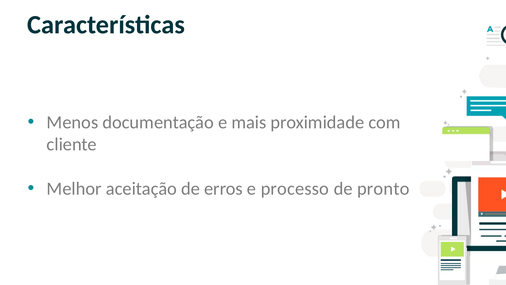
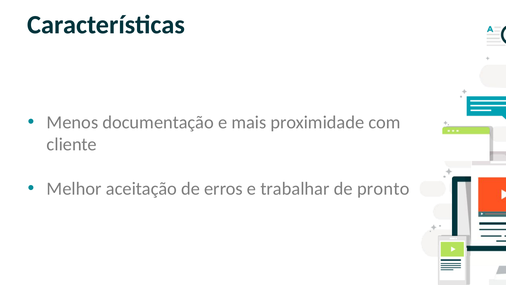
processo: processo -> trabalhar (295, 189)
